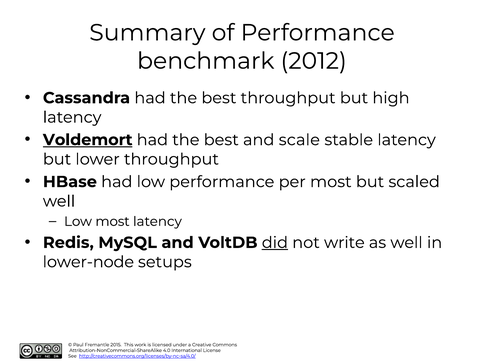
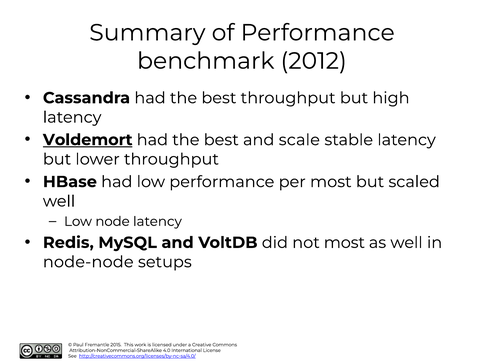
Low most: most -> node (113, 221)
did underline: present -> none (275, 243)
not write: write -> most (344, 243)
lower-node: lower-node -> node-node (88, 262)
